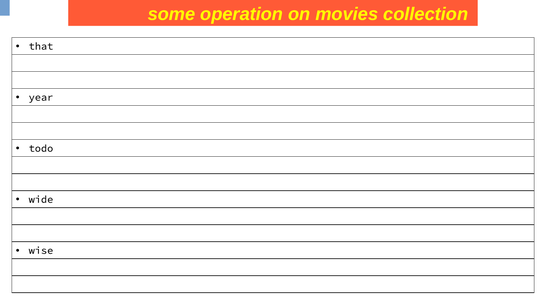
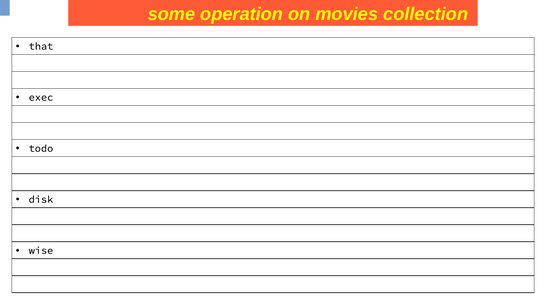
year: year -> exec (41, 97)
wide: wide -> disk (41, 199)
